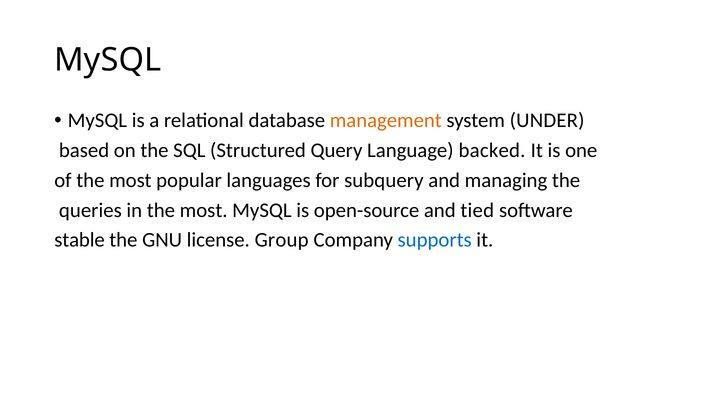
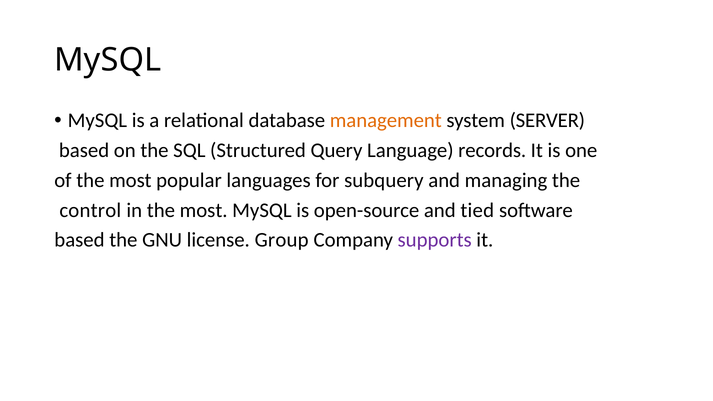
UNDER: UNDER -> SERVER (547, 121)
backed: backed -> records (492, 150)
queries: queries -> control (90, 210)
stable: stable -> based (79, 240)
supports colour: blue -> purple (435, 240)
